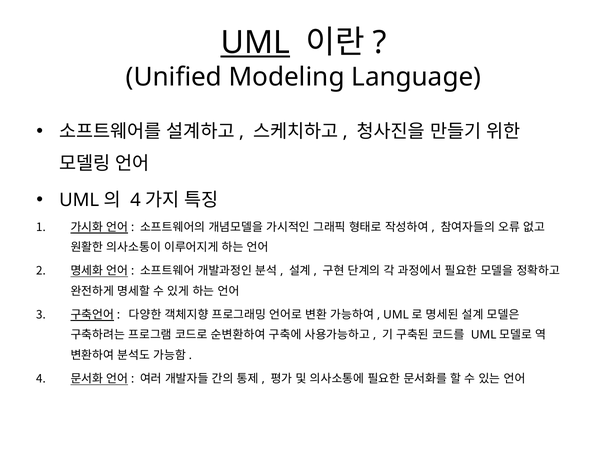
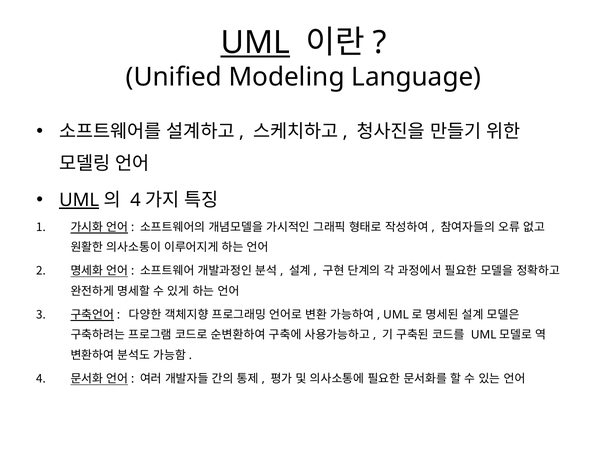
UML underline: none -> present (79, 200)
